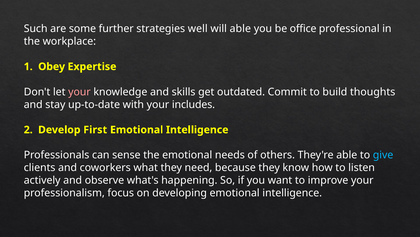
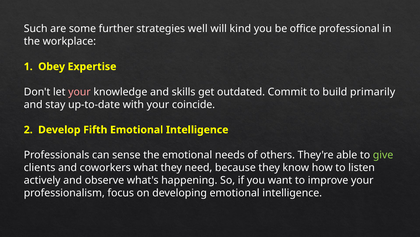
will able: able -> kind (240, 29)
thoughts: thoughts -> primarily (373, 92)
includes: includes -> coincide (193, 104)
First: First -> Fifth (95, 129)
give colour: light blue -> light green (383, 155)
